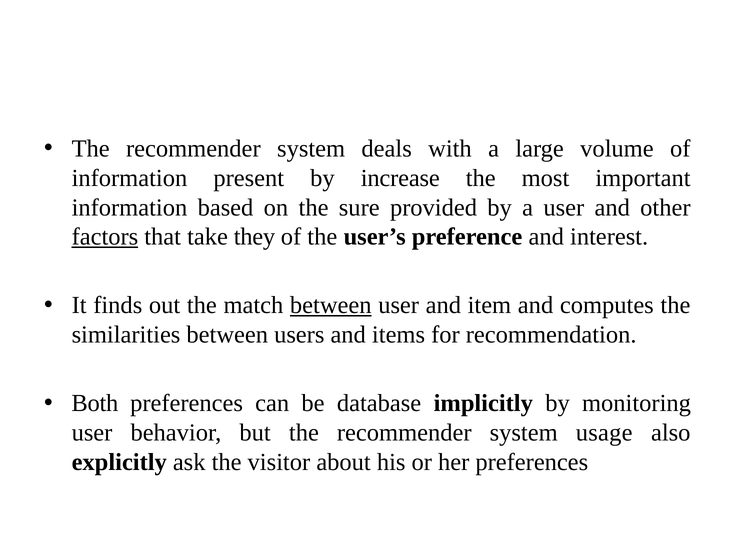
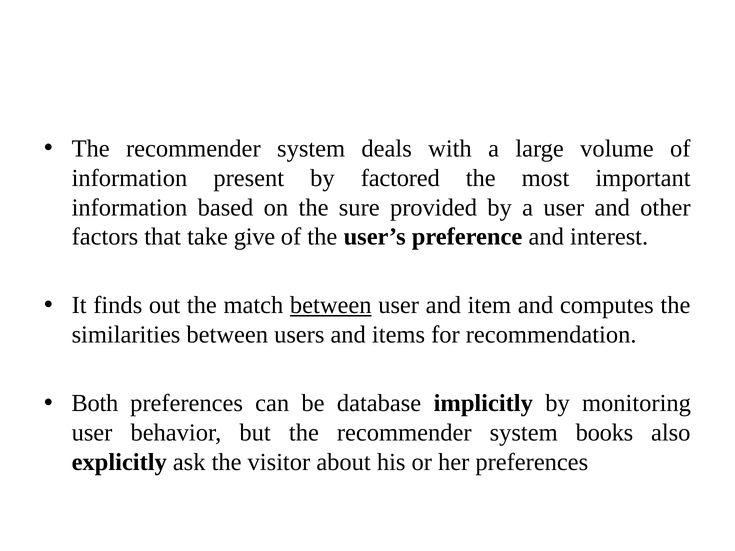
increase: increase -> factored (400, 178)
factors underline: present -> none (105, 237)
they: they -> give (255, 237)
usage: usage -> books (604, 433)
